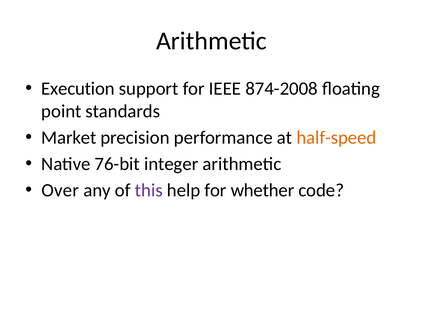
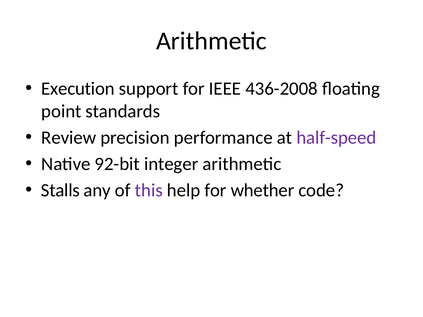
874-2008: 874-2008 -> 436-2008 (282, 89)
Market: Market -> Review (69, 138)
half-speed colour: orange -> purple (336, 138)
76-bit: 76-bit -> 92-bit (117, 164)
Over: Over -> Stalls (60, 190)
